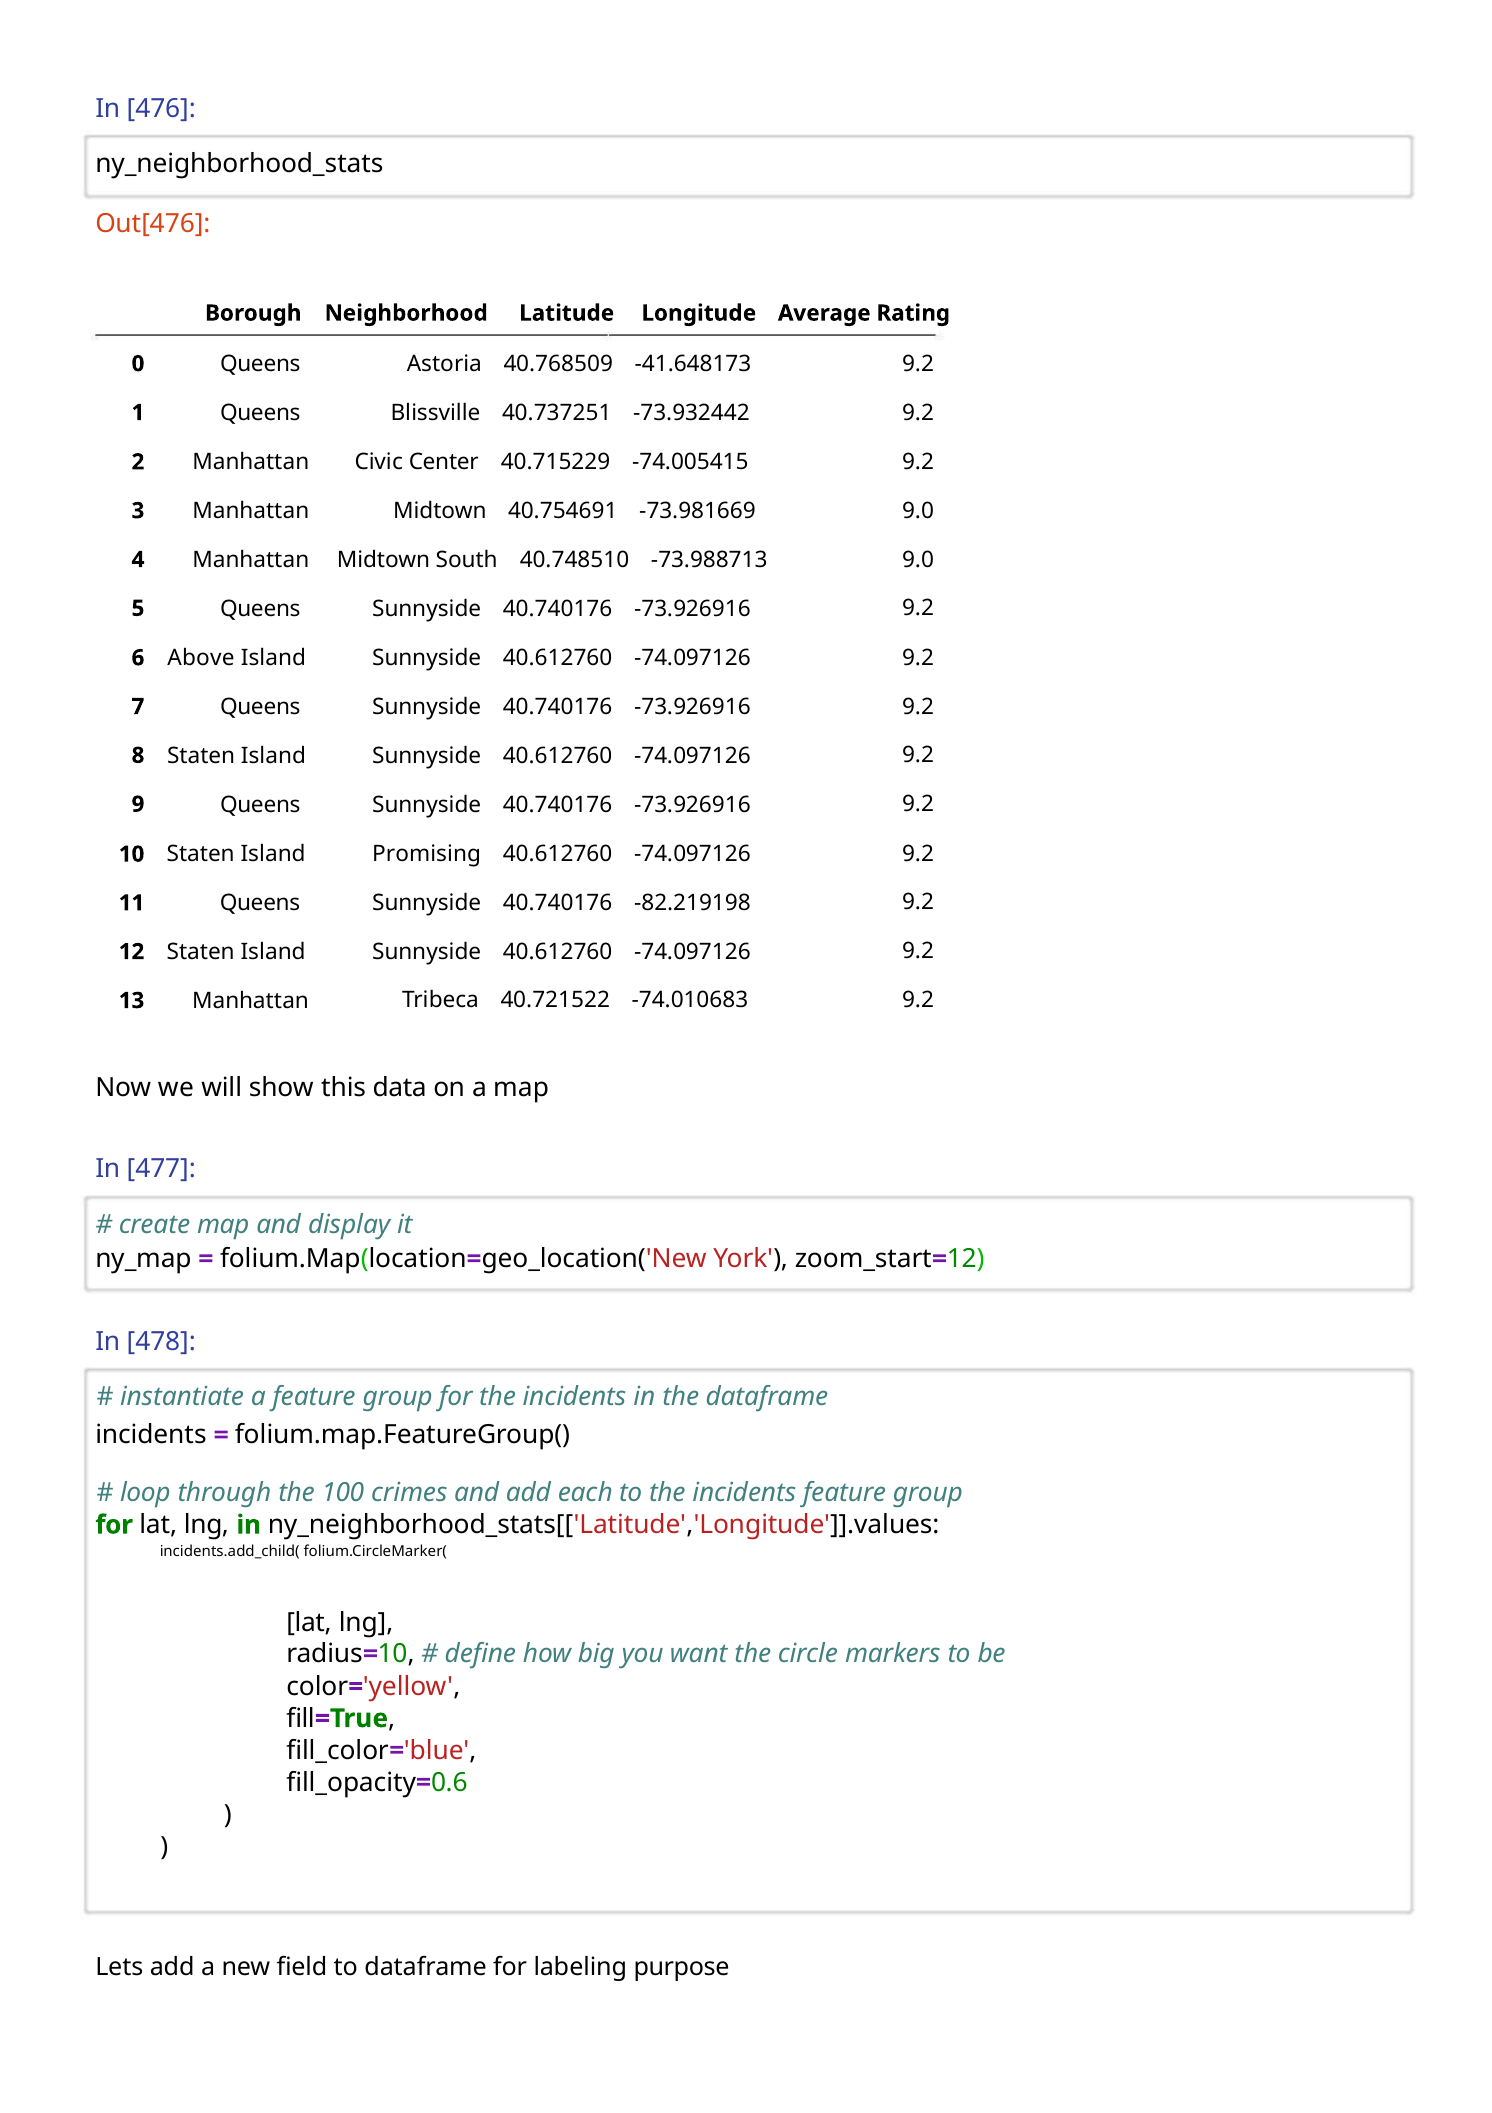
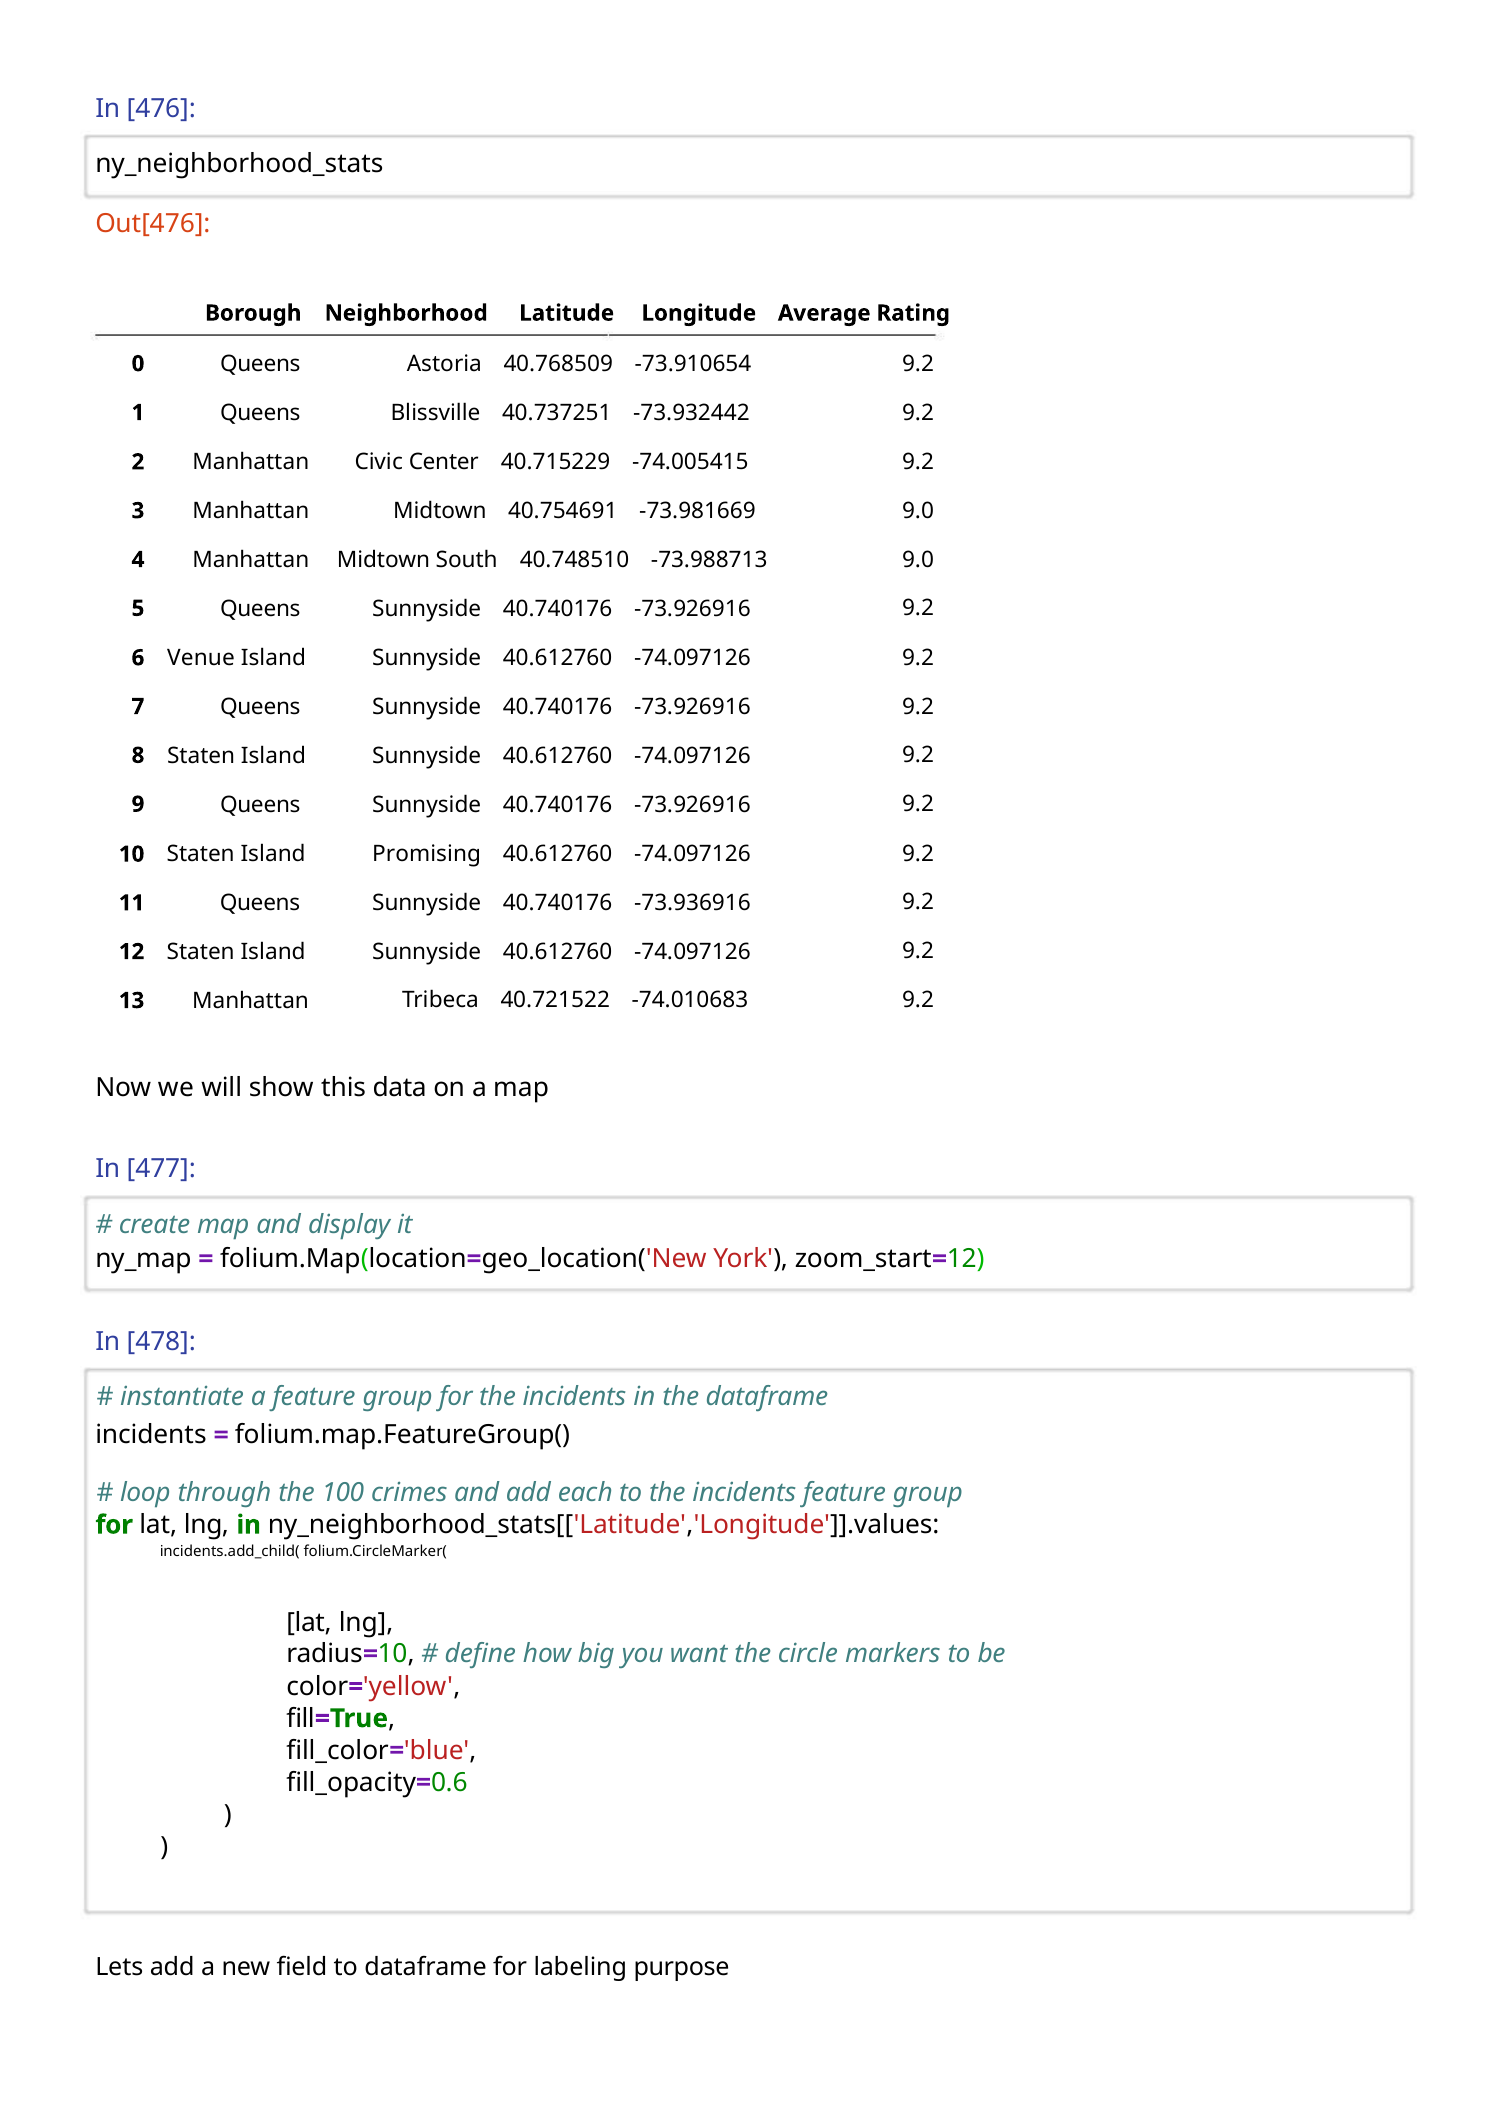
-41.648173: -41.648173 -> -73.910654 (693, 364)
Above: Above -> Venue (201, 658)
-82.219198: -82.219198 -> -73.936916 (692, 903)
